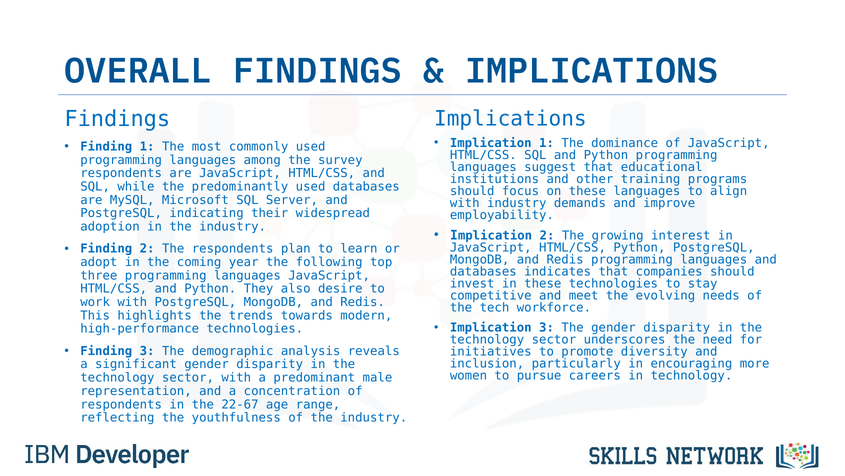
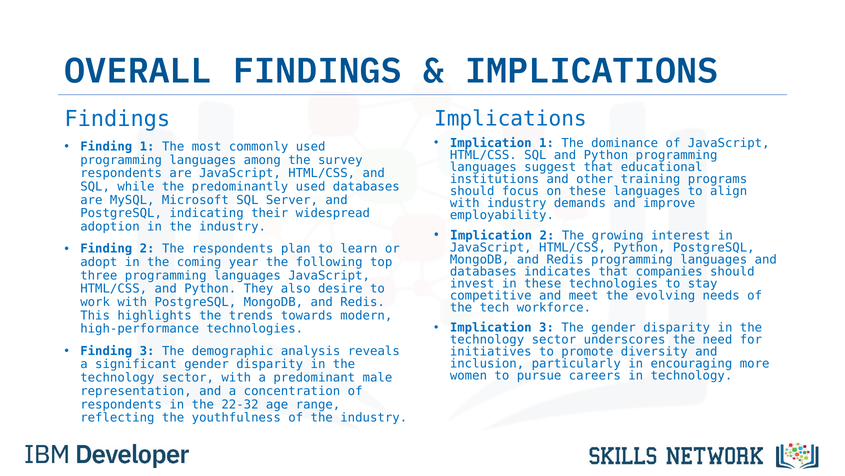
22-67: 22-67 -> 22-32 (240, 404)
